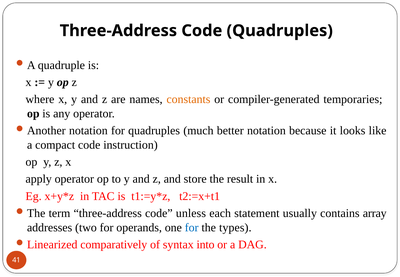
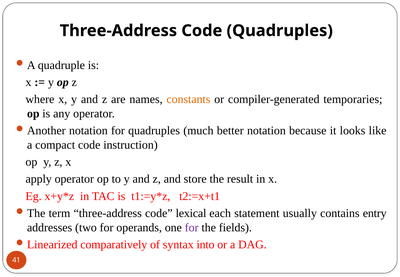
unless: unless -> lexical (191, 213)
array: array -> entry (375, 213)
for colour: blue -> purple (192, 227)
types: types -> fields (235, 227)
